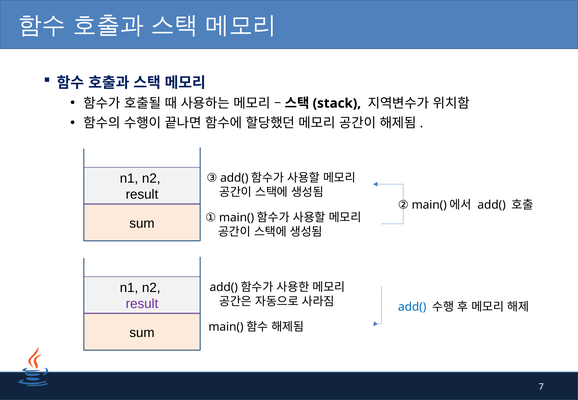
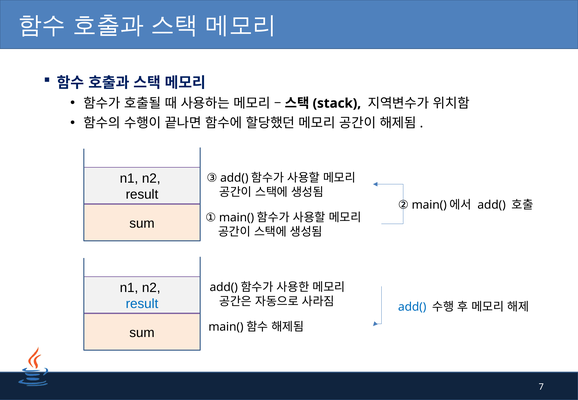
result colour: purple -> blue (142, 304)
